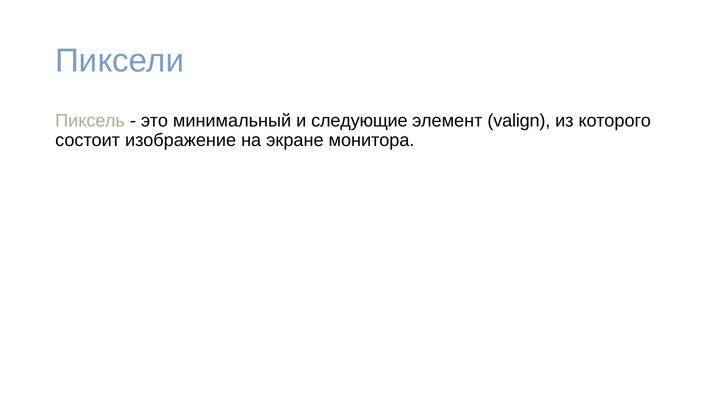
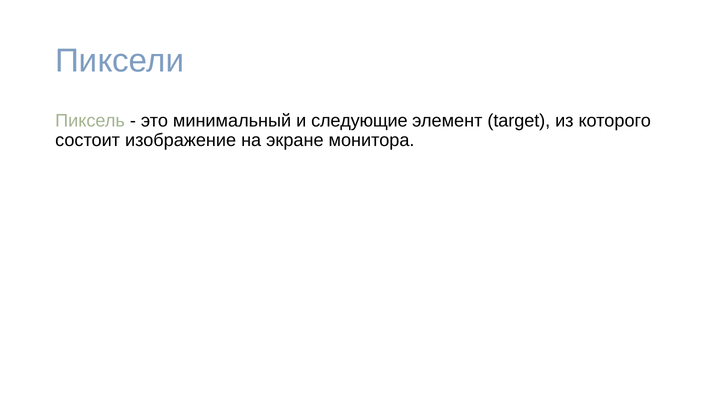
valign: valign -> target (519, 121)
